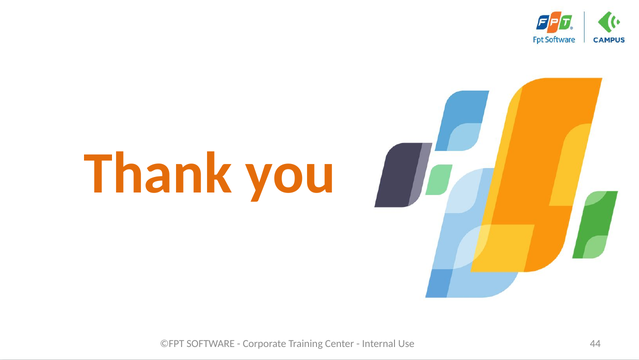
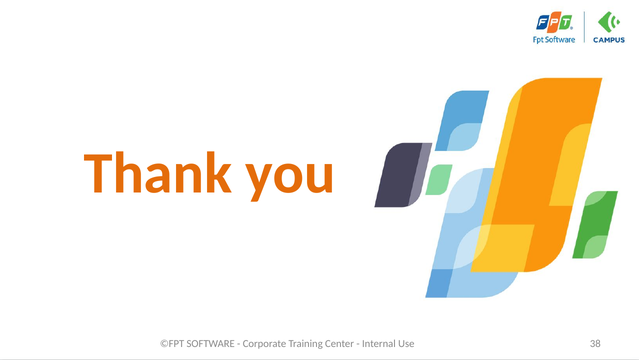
44: 44 -> 38 (595, 343)
